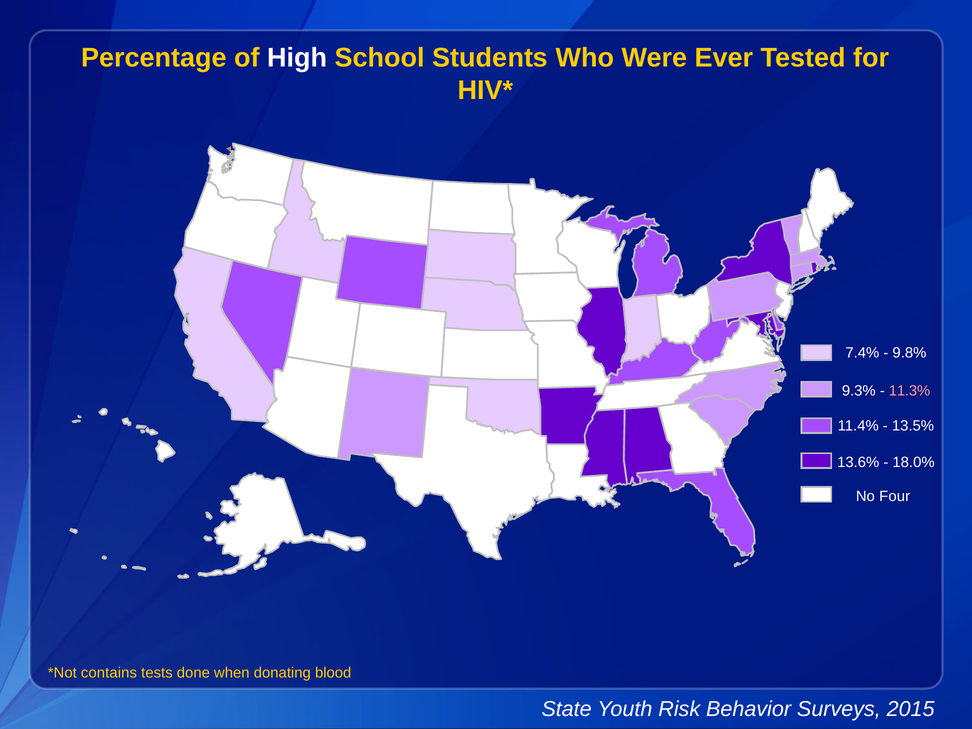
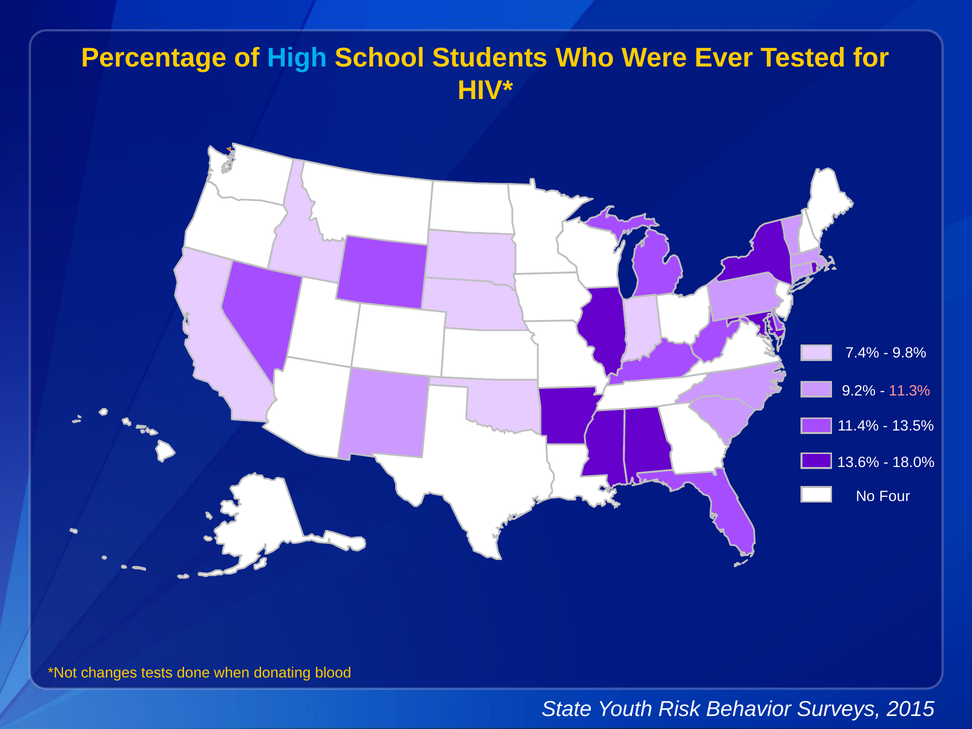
High colour: white -> light blue (297, 58)
9.3%: 9.3% -> 9.2% (859, 391)
contains: contains -> changes (109, 673)
